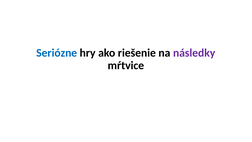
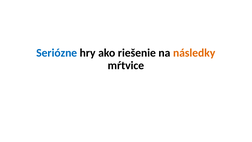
následky colour: purple -> orange (194, 53)
